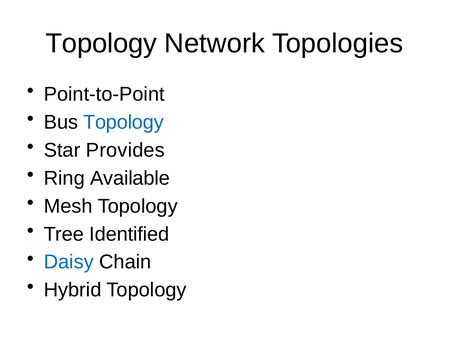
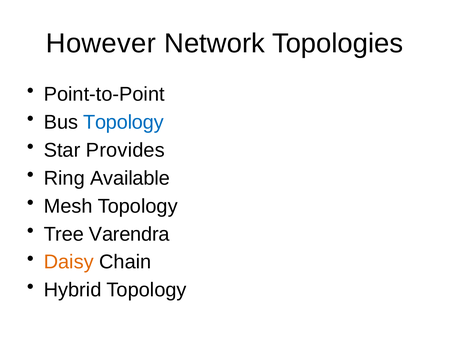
Topology: Topology -> However (101, 43)
Identified: Identified -> Varendra (129, 234)
Daisy colour: blue -> orange (69, 262)
